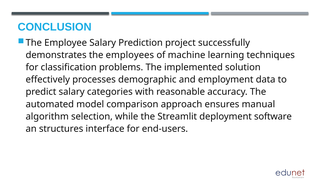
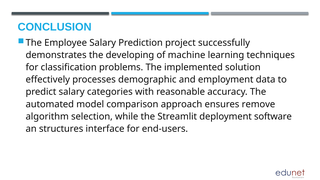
employees: employees -> developing (130, 55)
manual: manual -> remove (258, 104)
